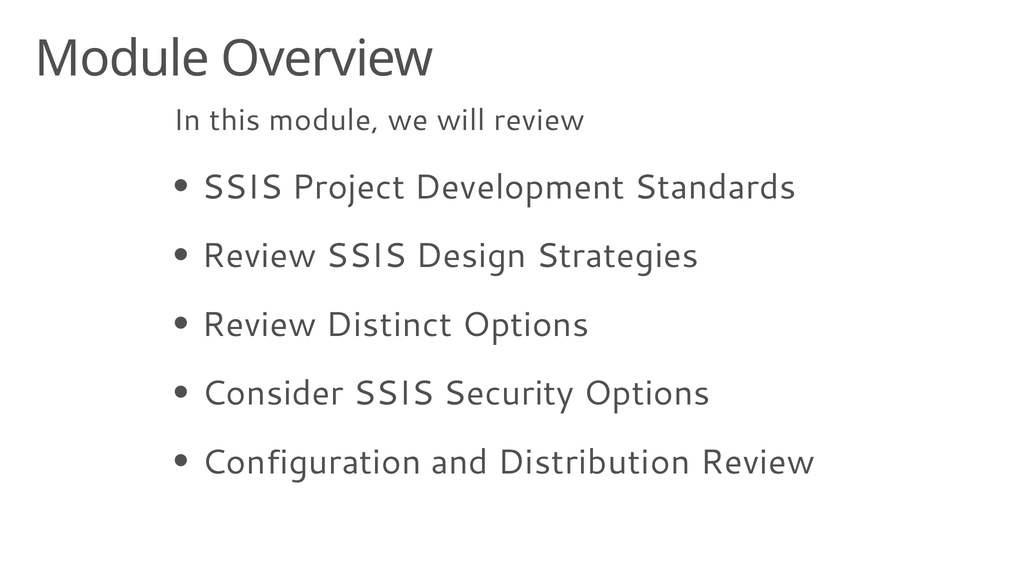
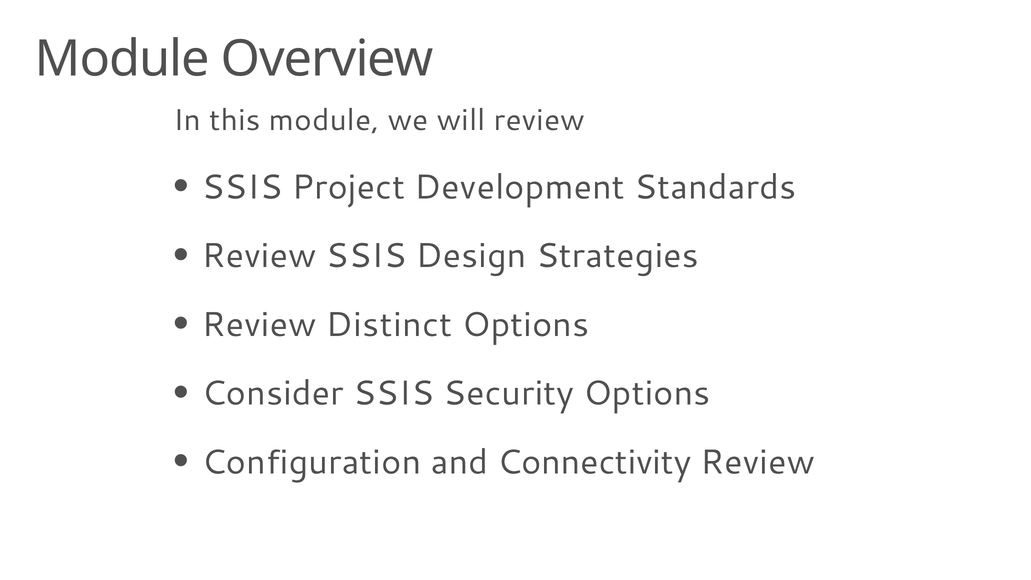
Distribution: Distribution -> Connectivity (594, 462)
